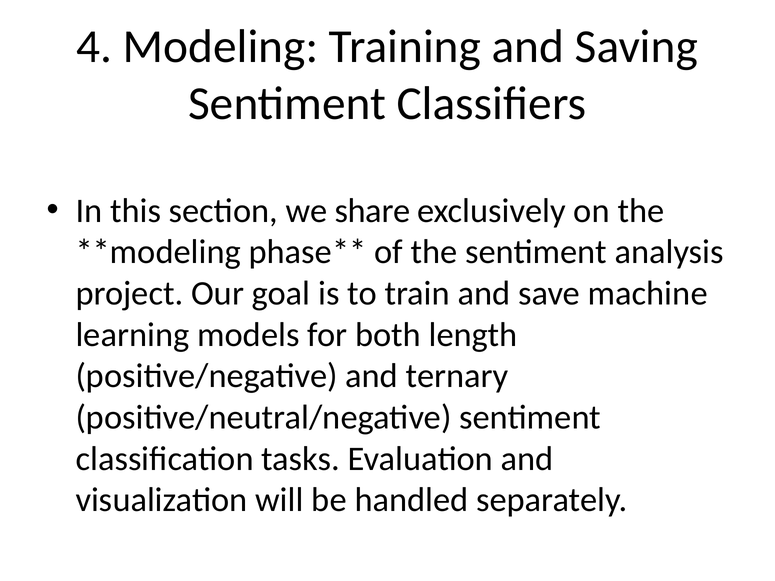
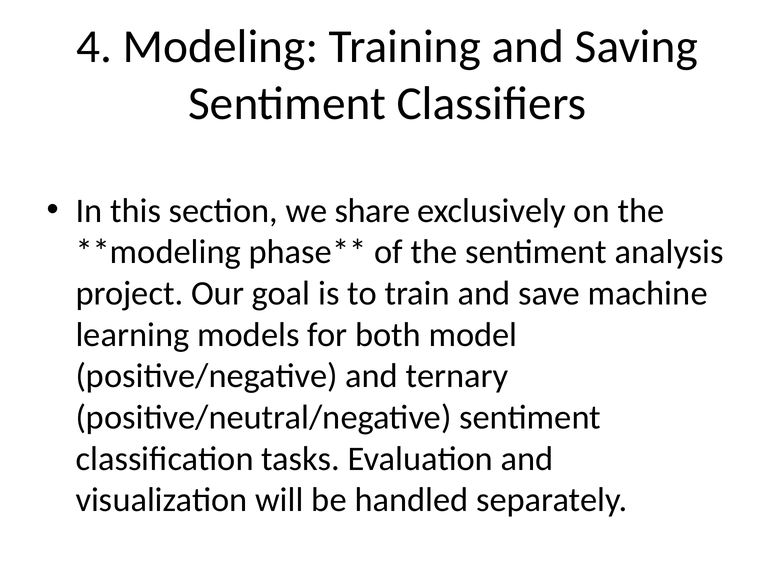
length: length -> model (473, 335)
